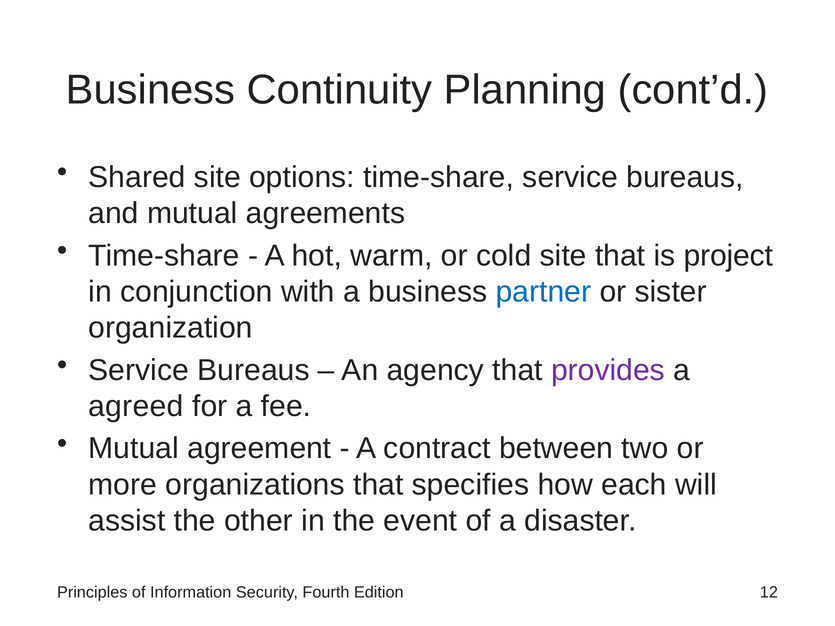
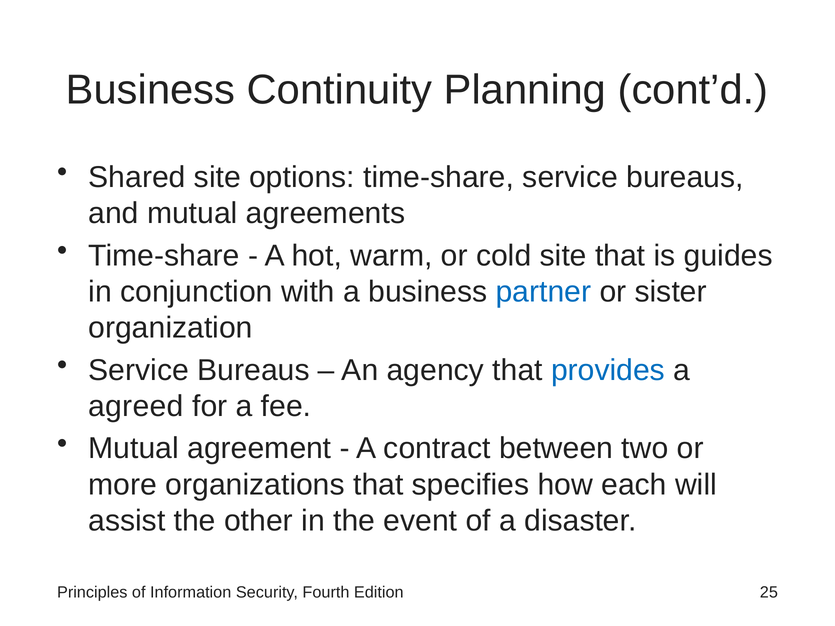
project: project -> guides (728, 256)
provides colour: purple -> blue (608, 370)
12: 12 -> 25 (769, 593)
